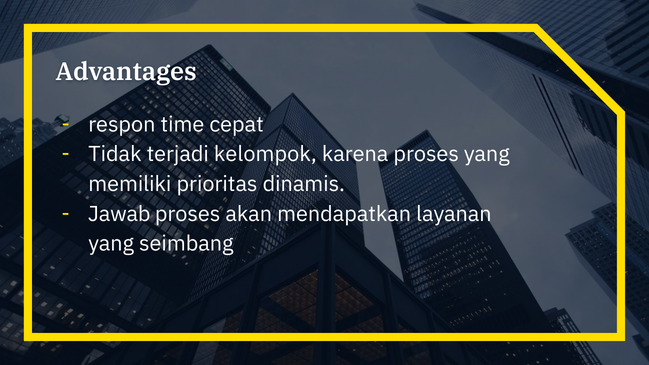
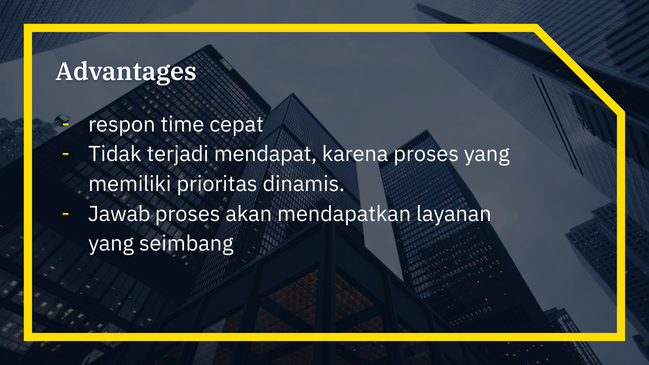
kelompok: kelompok -> mendapat (266, 154)
